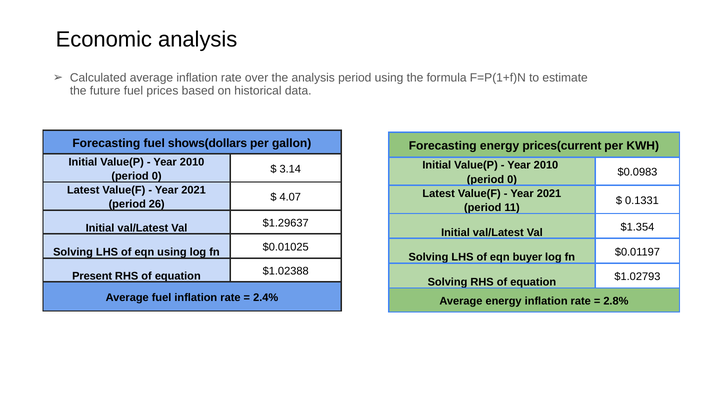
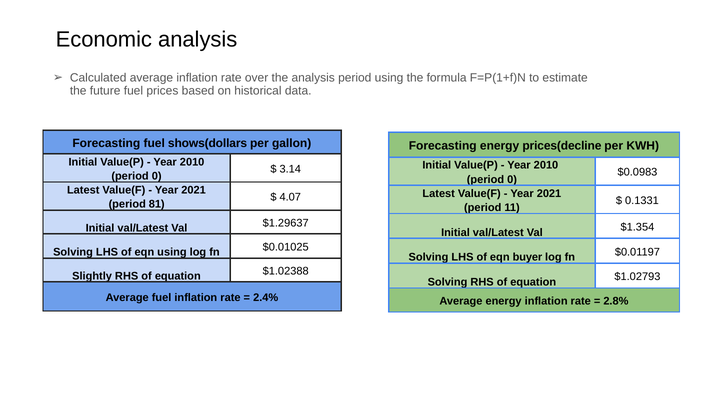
prices(current: prices(current -> prices(decline (562, 146)
26: 26 -> 81 (157, 204)
Present: Present -> Slightly (92, 276)
